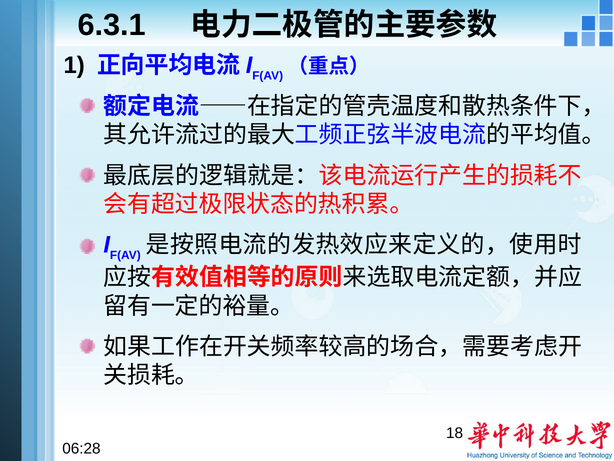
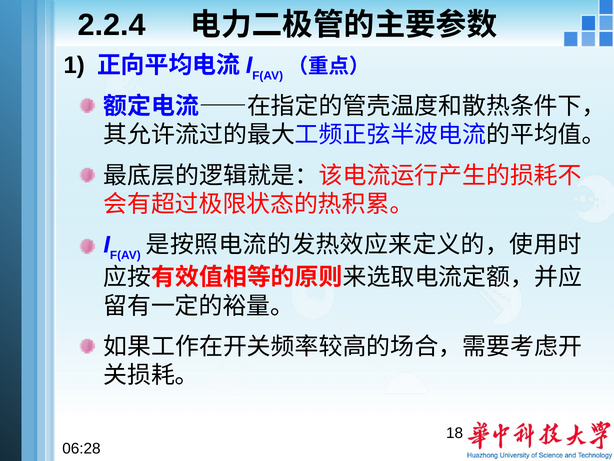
6.3.1: 6.3.1 -> 2.2.4 (112, 25)
